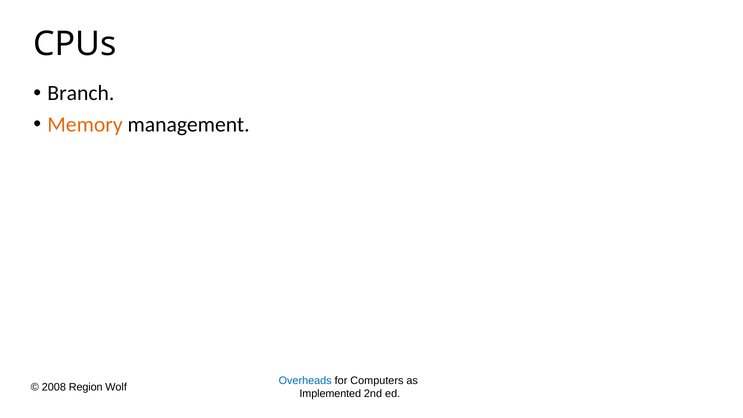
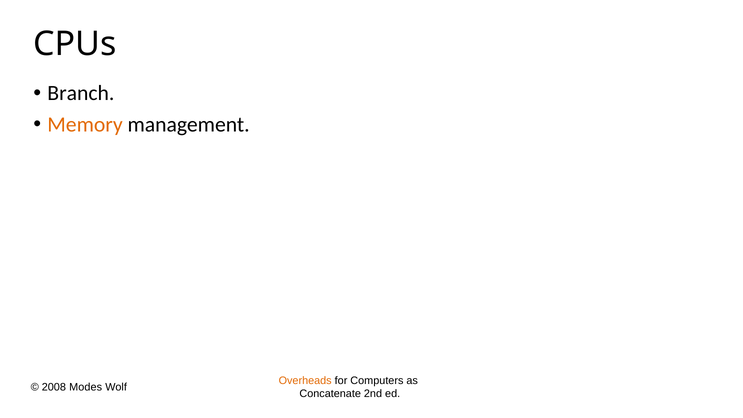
Overheads colour: blue -> orange (305, 381)
Region: Region -> Modes (86, 387)
Implemented: Implemented -> Concatenate (330, 394)
